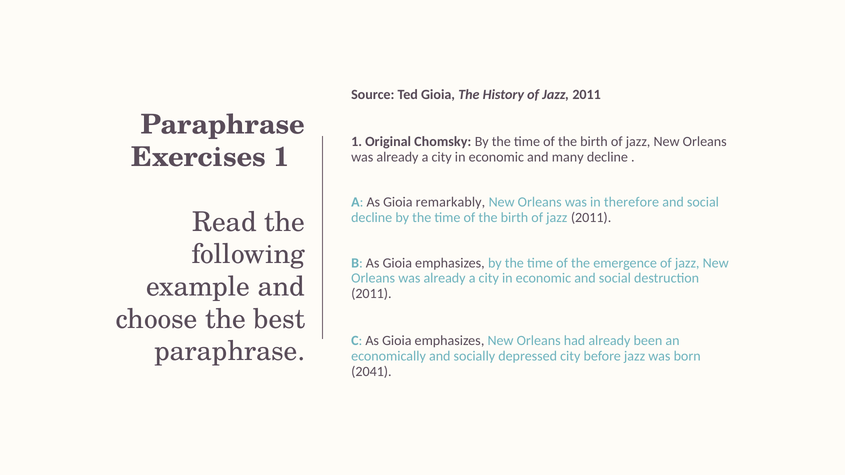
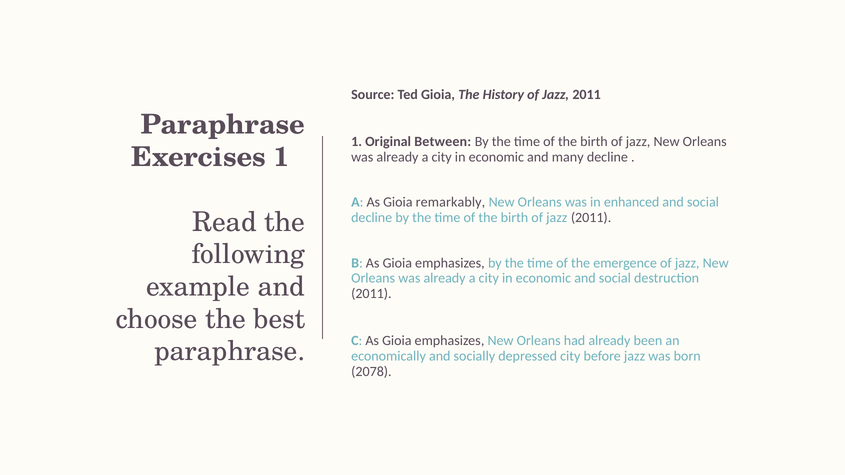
Chomsky: Chomsky -> Between (443, 142)
therefore: therefore -> enhanced (632, 202)
2041: 2041 -> 2078 (371, 372)
